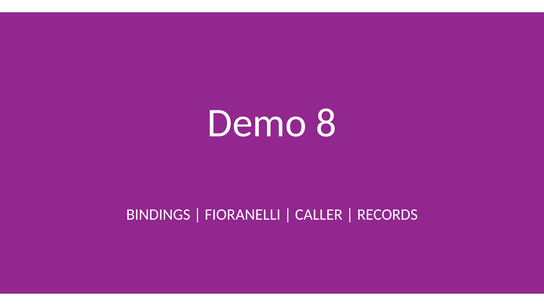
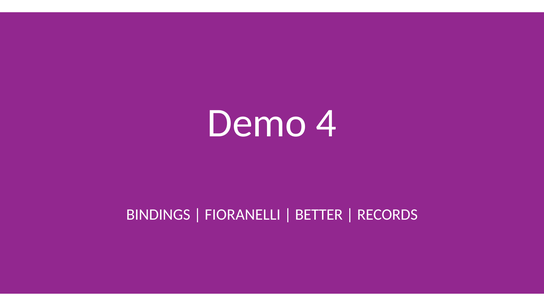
8: 8 -> 4 (326, 123)
CALLER: CALLER -> BETTER (319, 215)
